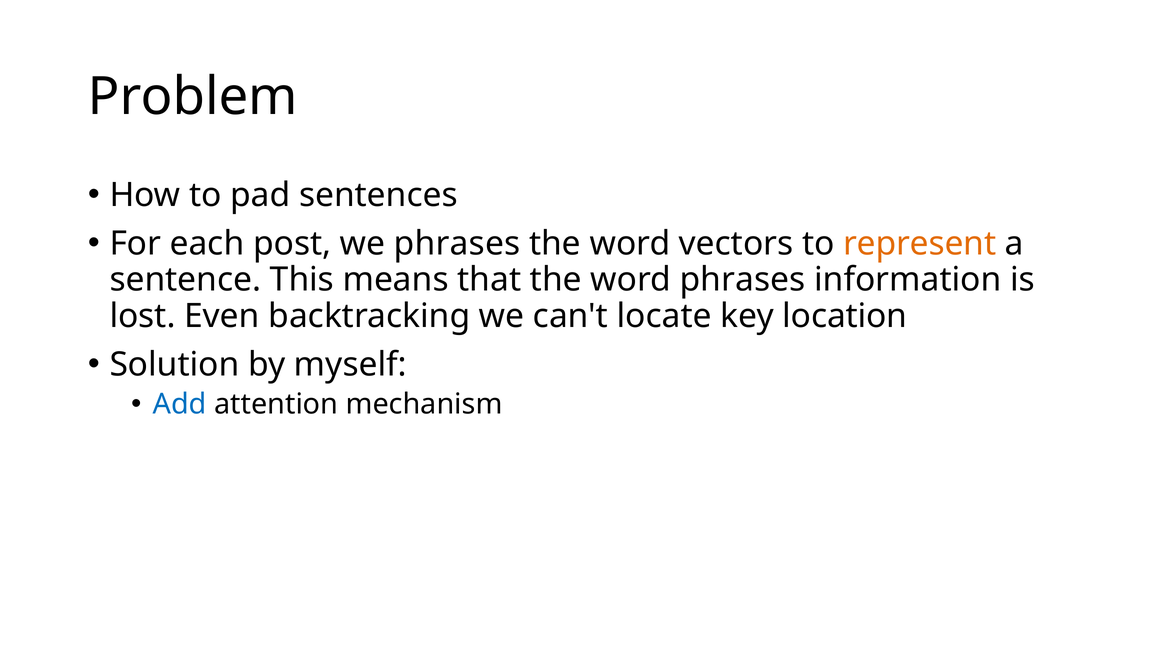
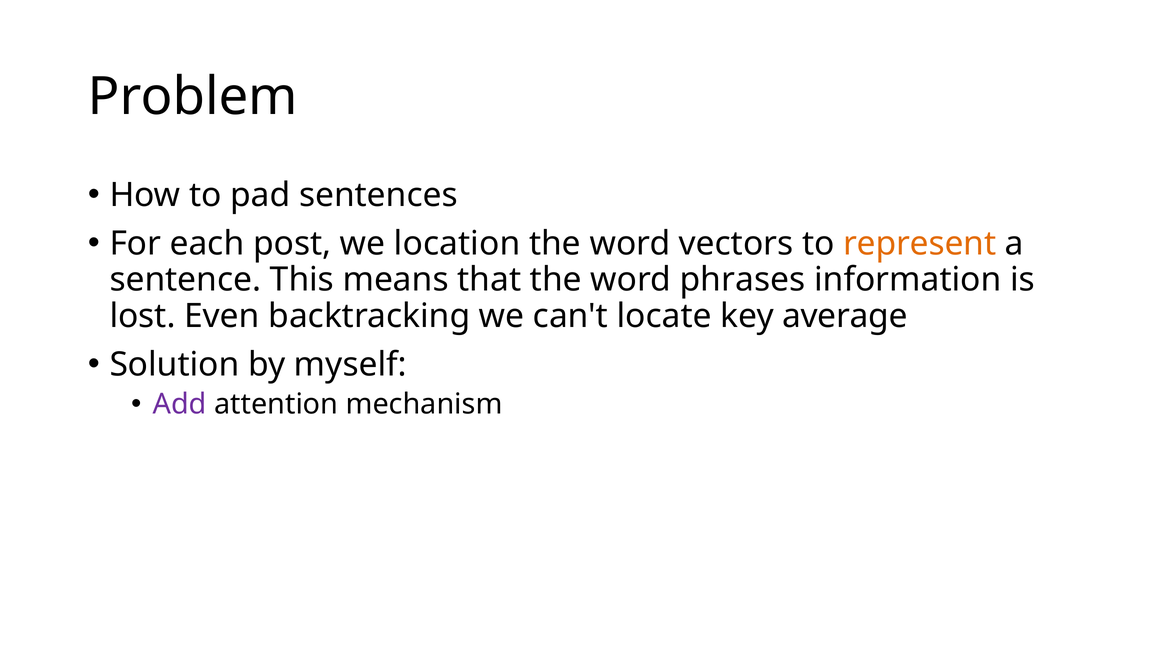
we phrases: phrases -> location (457, 243)
location: location -> average (845, 316)
Add colour: blue -> purple (180, 404)
